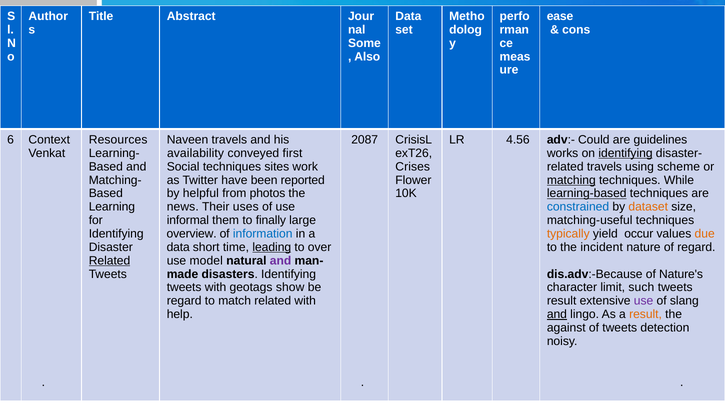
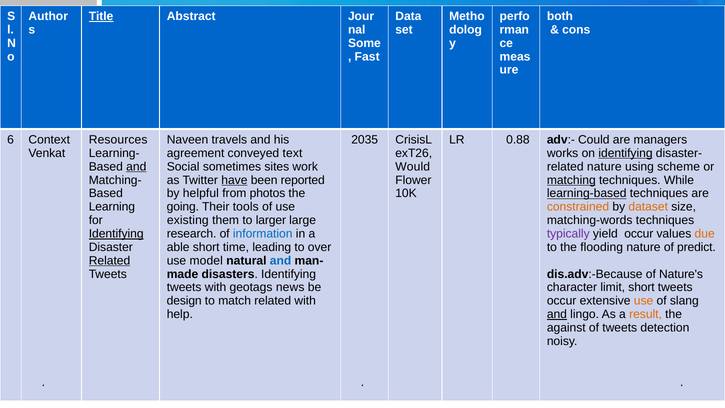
Title underline: none -> present (101, 16)
ease: ease -> both (560, 16)
Also: Also -> Fast (367, 57)
2087: 2087 -> 2035 (365, 140)
4.56: 4.56 -> 0.88 (518, 140)
guidelines: guidelines -> managers (660, 140)
availability: availability -> agreement (196, 153)
first: first -> text (293, 153)
and underline: none -> present (136, 167)
Social techniques: techniques -> sometimes (232, 167)
Crises: Crises -> Would (413, 167)
related travels: travels -> nature (604, 167)
have underline: none -> present (234, 180)
news: news -> going (183, 207)
uses: uses -> tools (246, 207)
constrained colour: blue -> orange (578, 207)
informal: informal -> existing (188, 220)
finally: finally -> larger (271, 220)
matching-useful: matching-useful -> matching-words (590, 220)
Identifying underline: none -> present (116, 234)
overview: overview -> research (192, 234)
typically colour: orange -> purple (568, 234)
data: data -> able (178, 247)
leading underline: present -> none (272, 247)
incident: incident -> flooding (602, 247)
of regard: regard -> predict (696, 247)
and colour: purple -> blue (281, 260)
show: show -> news (290, 287)
limit such: such -> short (642, 287)
regard: regard -> design (184, 301)
result: result -> occur (562, 301)
use colour: purple -> orange (644, 301)
